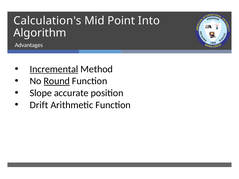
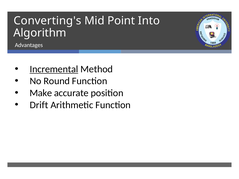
Calculation's: Calculation's -> Converting's (47, 21)
Round underline: present -> none (57, 81)
Slope: Slope -> Make (41, 93)
